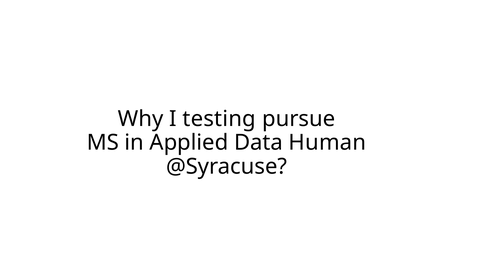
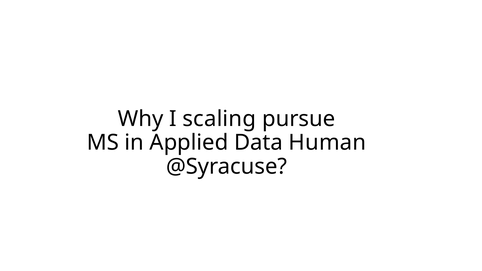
testing: testing -> scaling (219, 119)
